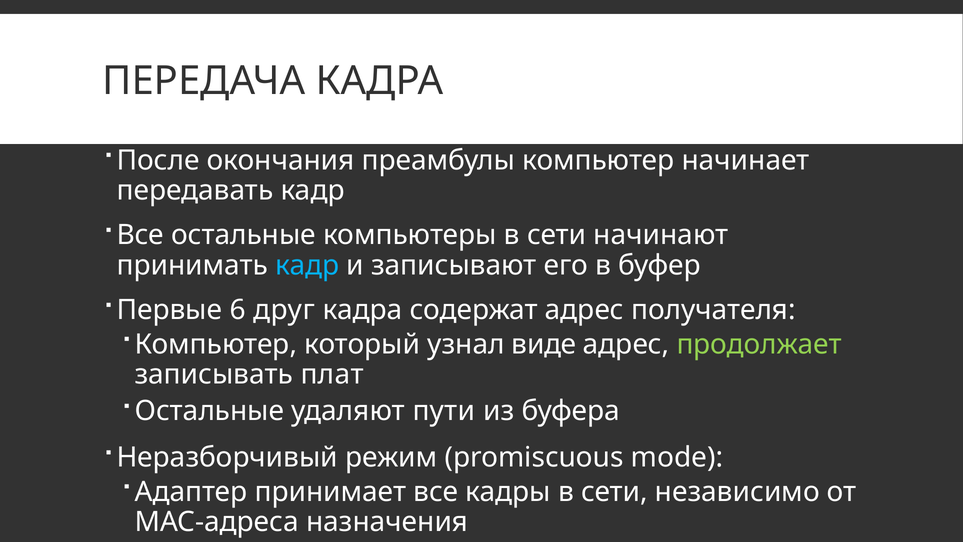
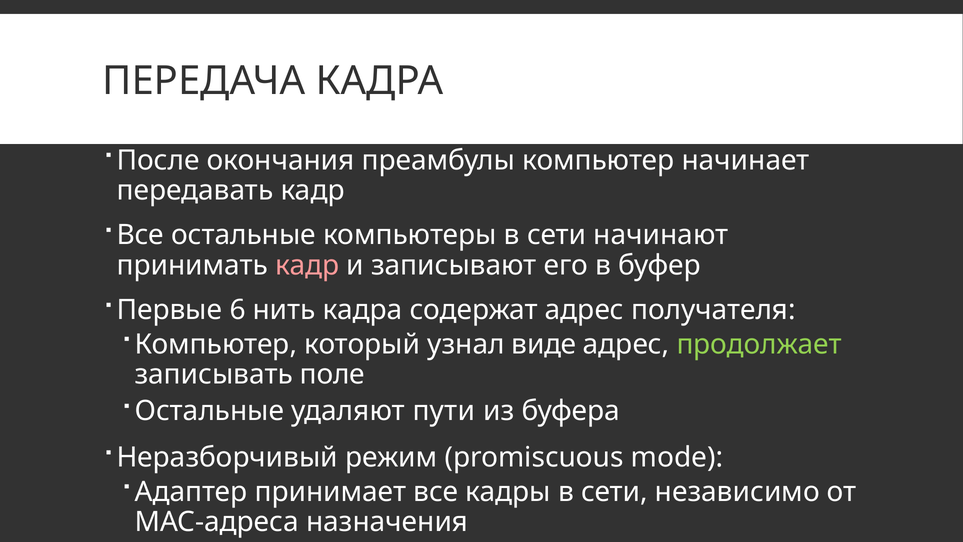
кадр colour: light blue -> pink (307, 265)
друг: друг -> нить (284, 310)
плат: плат -> поле (332, 374)
